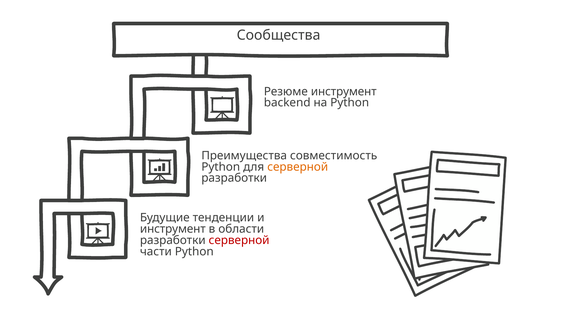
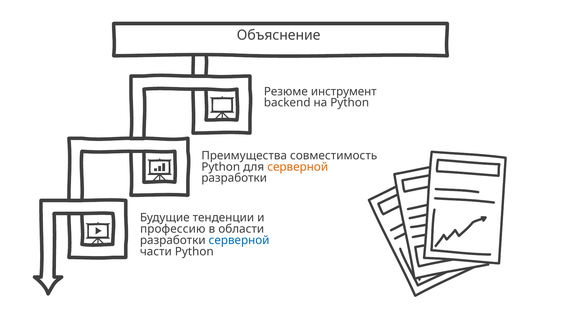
Сообщества: Сообщества -> Объяснение (279, 35)
инструмент: инструмент -> профессию (173, 229)
серверной colour: red -> blue (239, 240)
